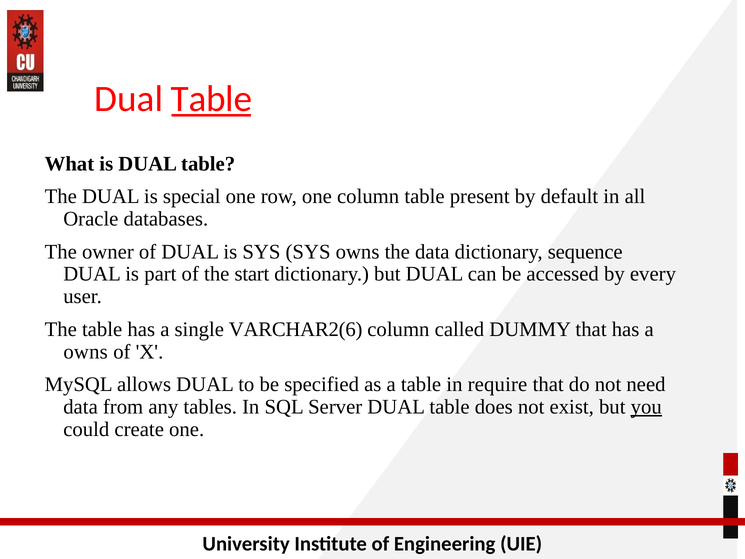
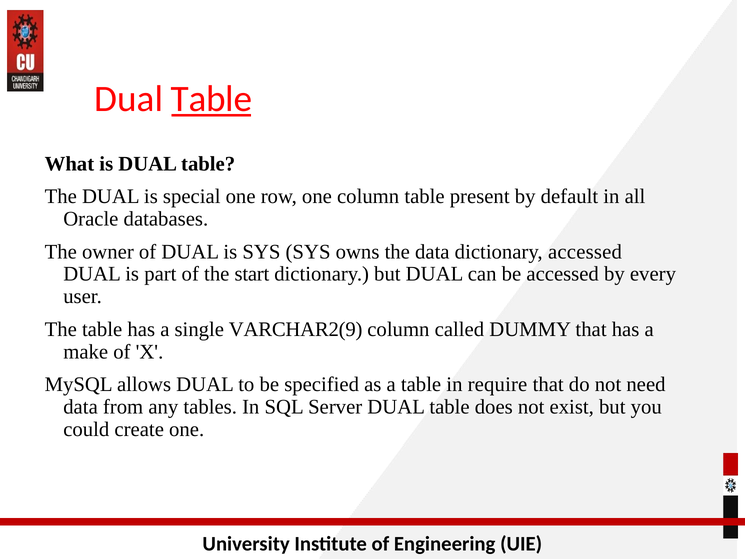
dictionary sequence: sequence -> accessed (585, 252)
VARCHAR2(6: VARCHAR2(6 -> VARCHAR2(9 (296, 329)
owns: owns -> make (86, 352)
you underline: present -> none (646, 407)
